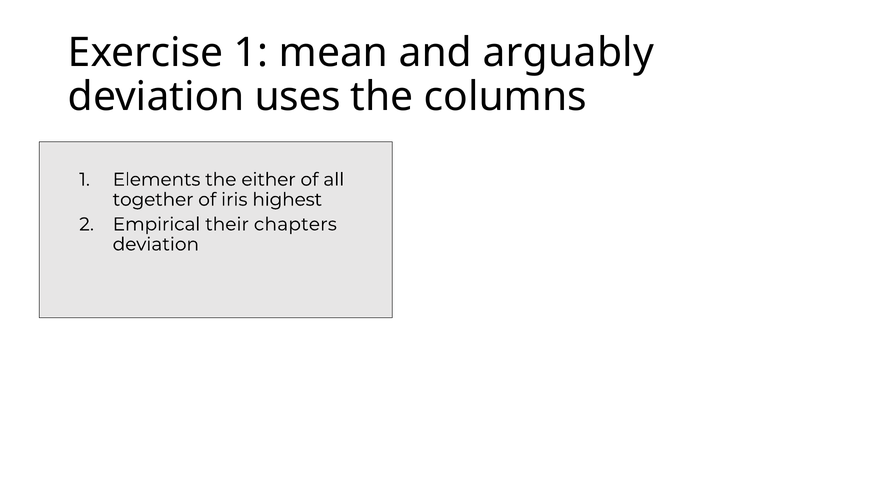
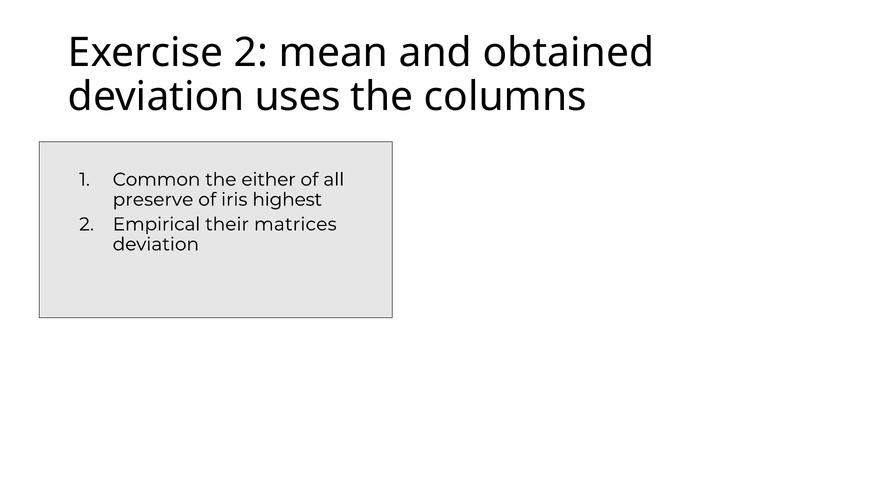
Exercise 1: 1 -> 2 (251, 53)
arguably: arguably -> obtained (568, 53)
Elements: Elements -> Common (157, 180)
together: together -> preserve (153, 200)
chapters: chapters -> matrices (295, 224)
